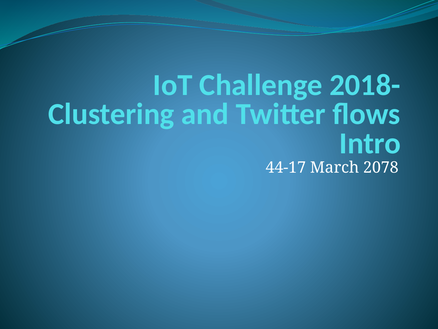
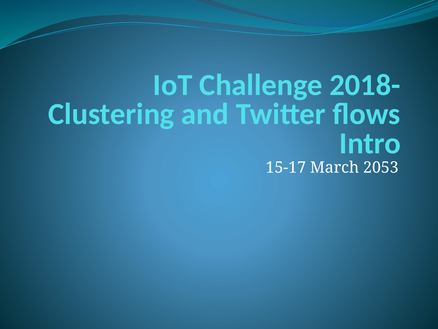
44-17: 44-17 -> 15-17 (286, 167)
2078: 2078 -> 2053 (381, 167)
